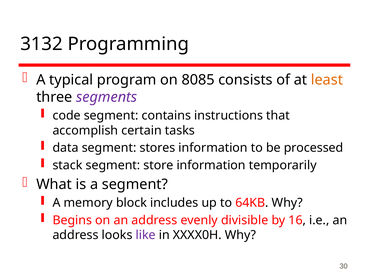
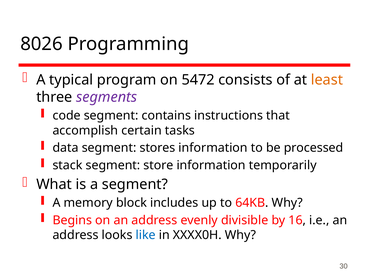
3132: 3132 -> 8026 (42, 44)
8085: 8085 -> 5472 (198, 80)
like colour: purple -> blue (146, 235)
